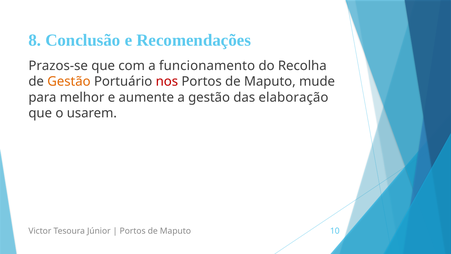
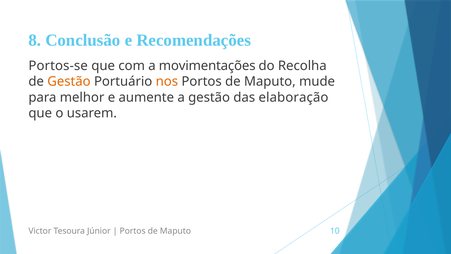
Prazos-se: Prazos-se -> Portos-se (58, 66)
funcionamento: funcionamento -> movimentações (207, 66)
nos colour: red -> orange (167, 82)
